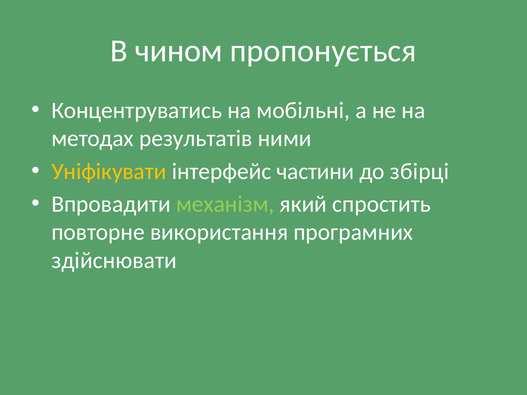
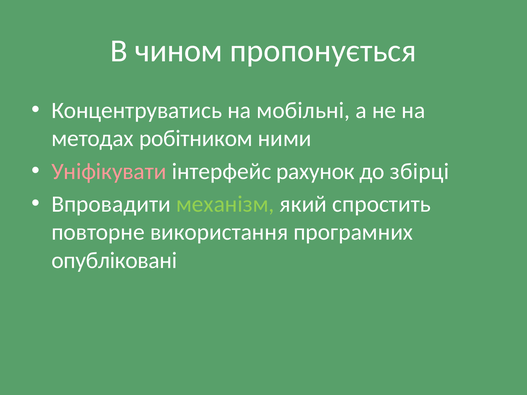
результатів: результатів -> робітником (196, 139)
Уніфікувати colour: yellow -> pink (109, 171)
частини: частини -> рахунок (315, 171)
здійснювати: здійснювати -> опубліковані (114, 261)
